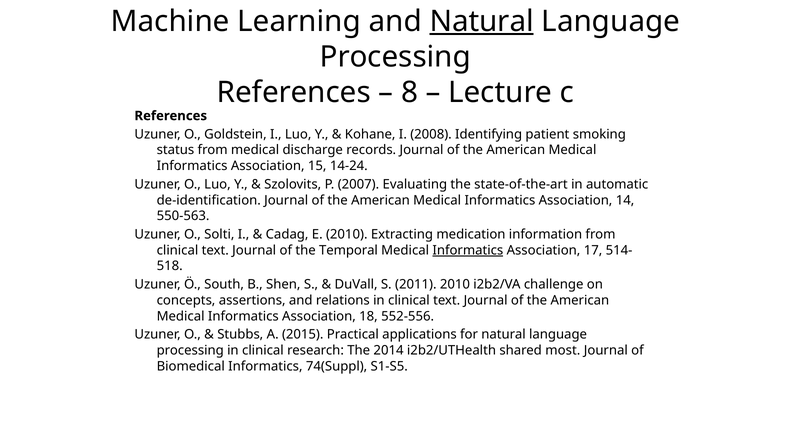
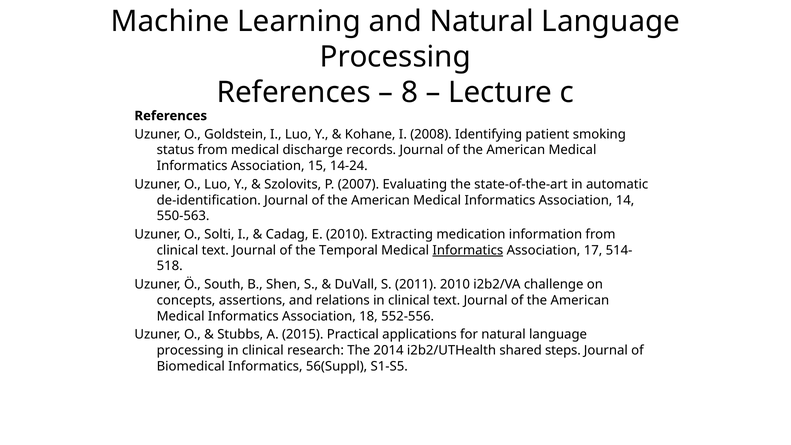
Natural underline: present -> none (482, 21)
most: most -> steps (563, 350)
74(Suppl: 74(Suppl -> 56(Suppl (337, 366)
